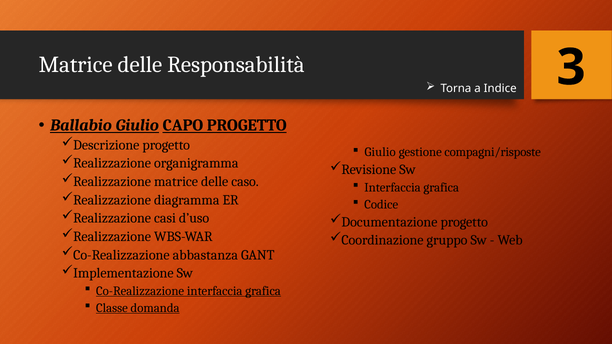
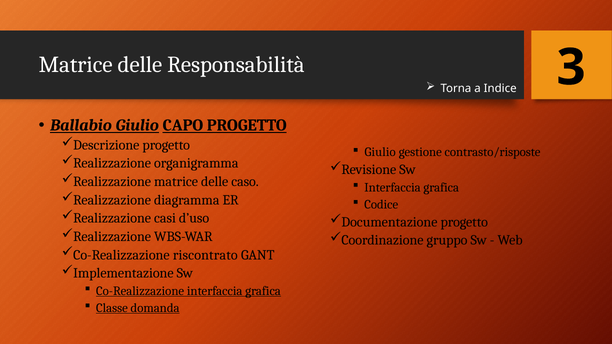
compagni/risposte: compagni/risposte -> contrasto/risposte (493, 152)
abbastanza: abbastanza -> riscontrato (205, 255)
